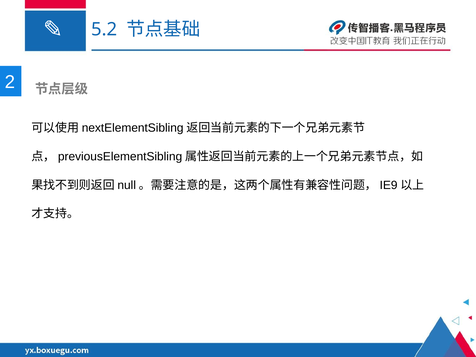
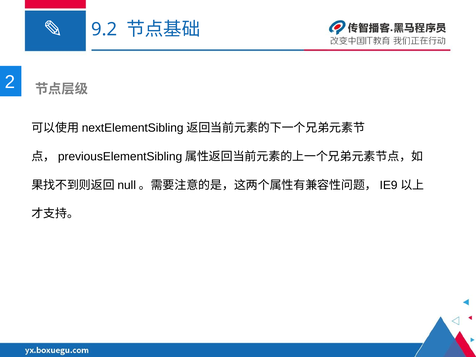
5.2: 5.2 -> 9.2 (104, 29)
